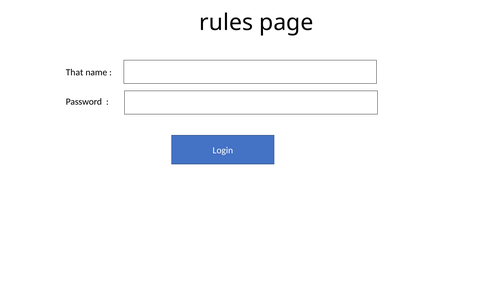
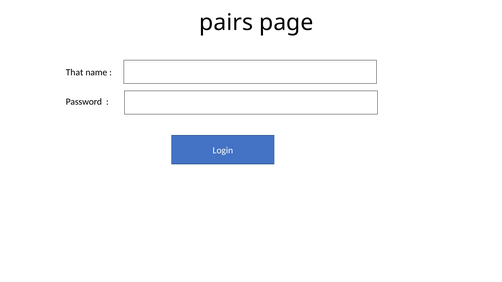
rules: rules -> pairs (226, 23)
